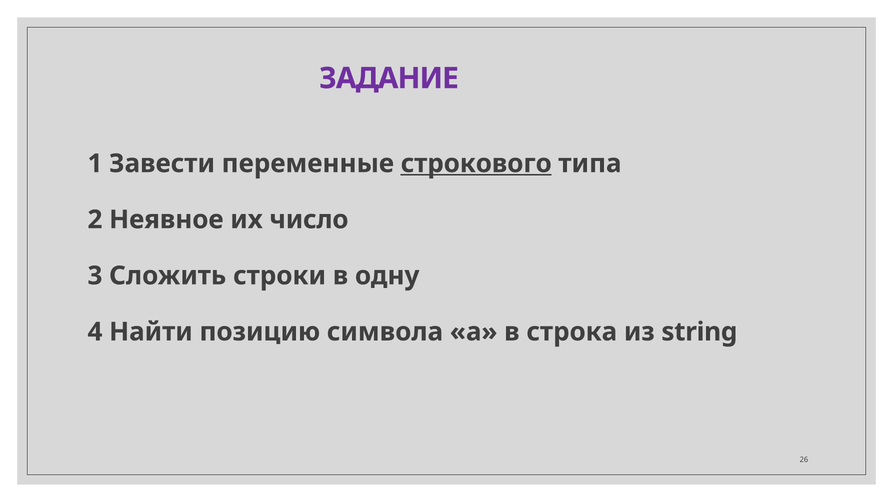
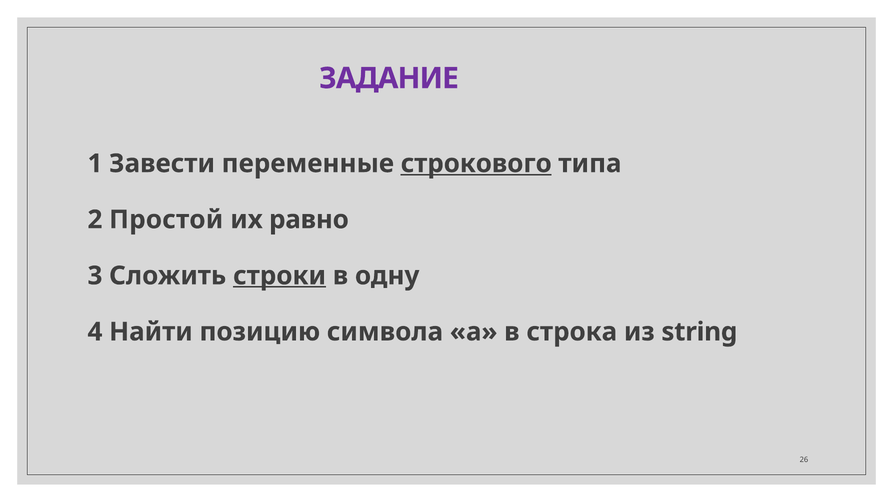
Неявное: Неявное -> Простой (166, 220)
число: число -> равно (309, 220)
строки underline: none -> present (280, 276)
